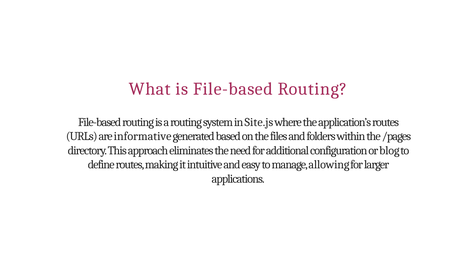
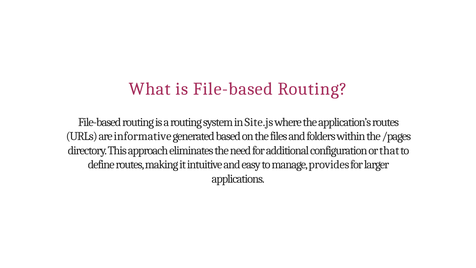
blog: blog -> that (389, 150)
allowing: allowing -> provides (329, 164)
